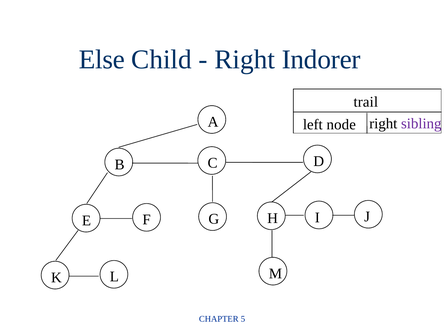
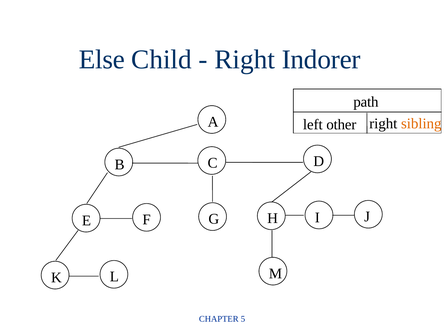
trail: trail -> path (366, 102)
node: node -> other (341, 125)
sibling colour: purple -> orange (421, 124)
